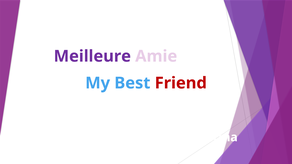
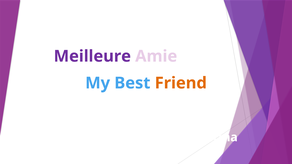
Friend colour: red -> orange (181, 83)
